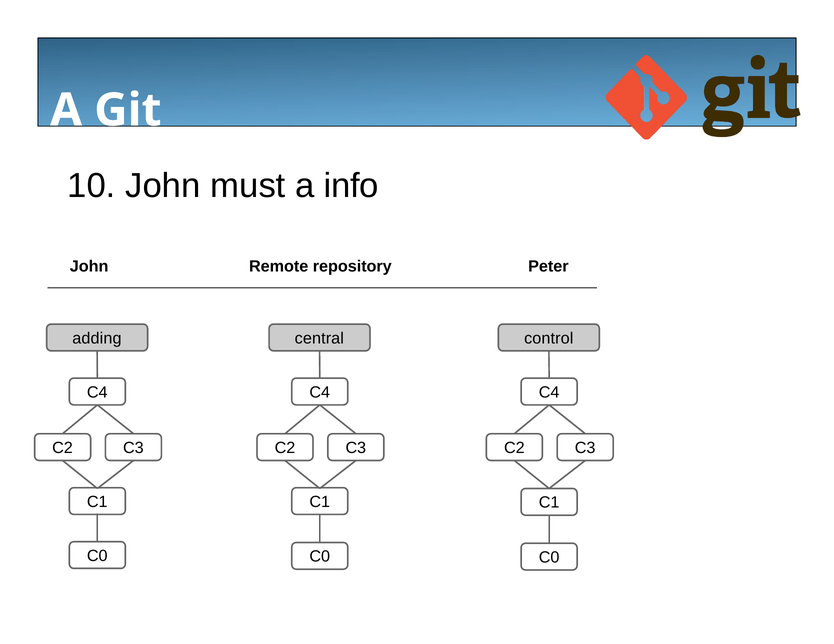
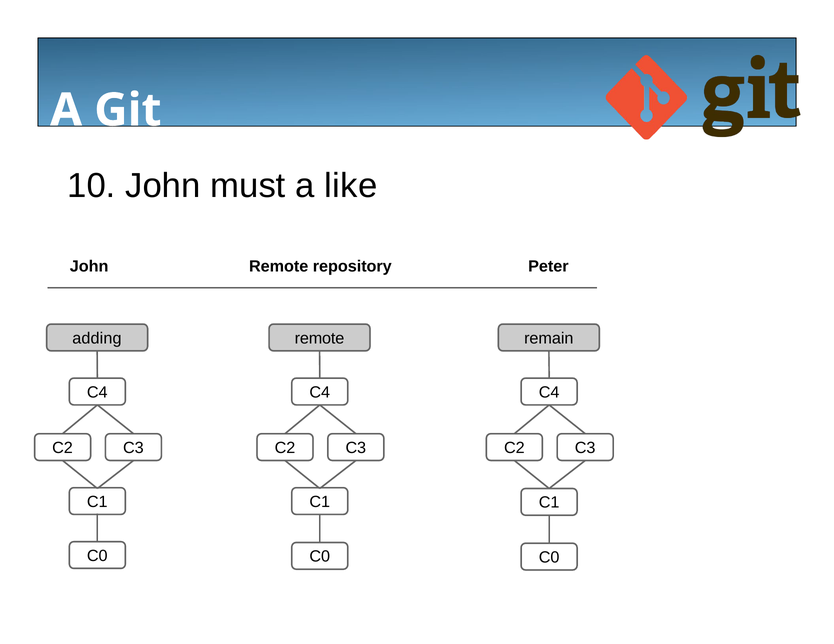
info: info -> like (351, 186)
central: central -> remote (319, 338)
control: control -> remain (549, 338)
